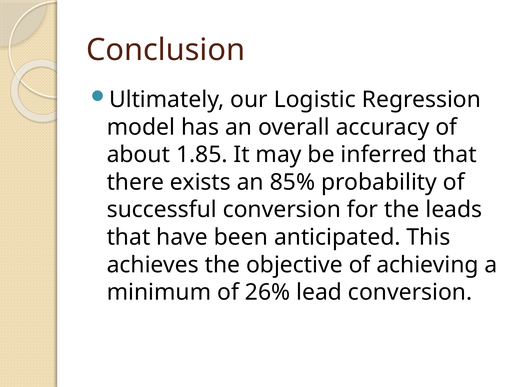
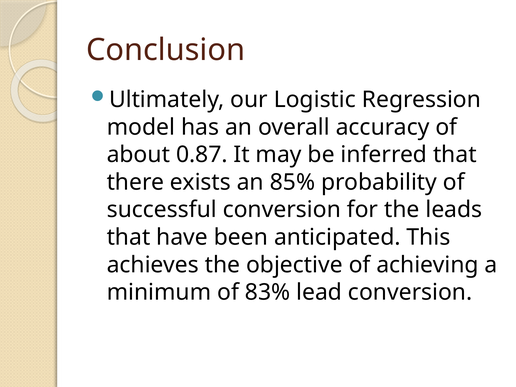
1.85: 1.85 -> 0.87 (202, 155)
26%: 26% -> 83% (268, 292)
